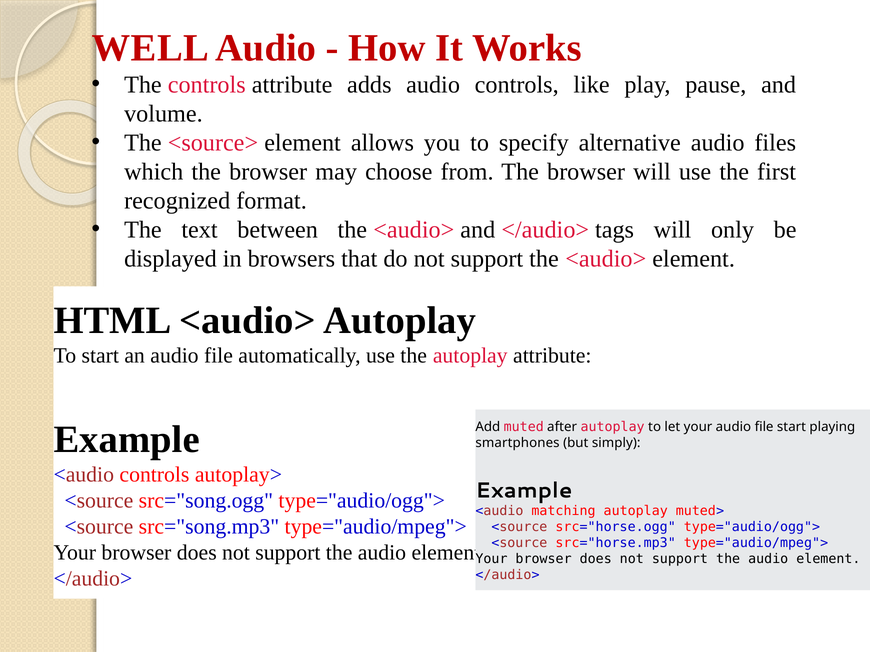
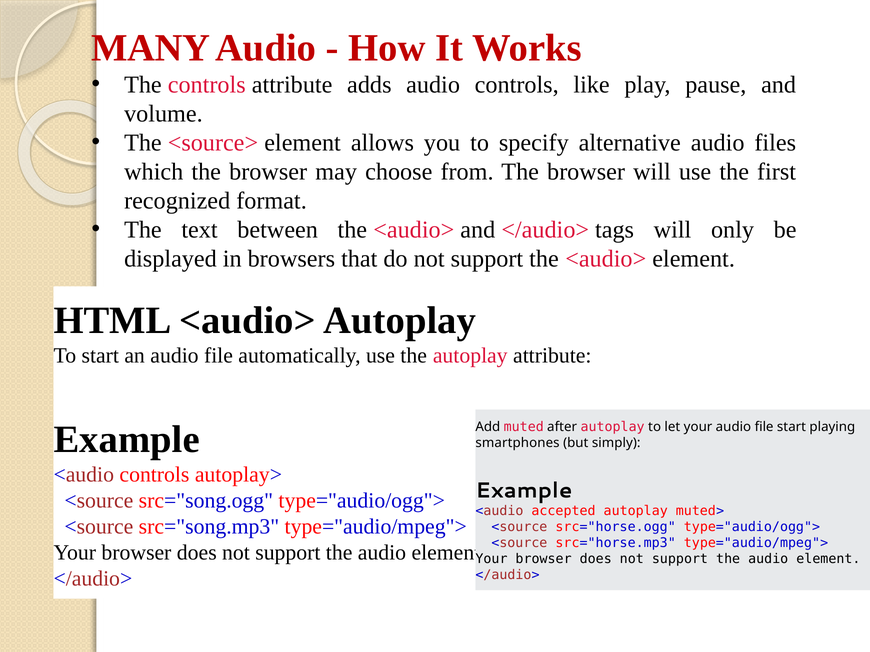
WELL: WELL -> MANY (151, 48)
matching: matching -> accepted (563, 511)
